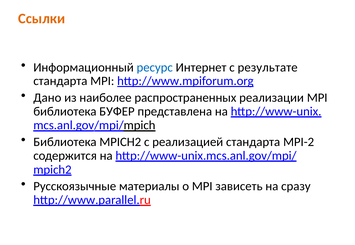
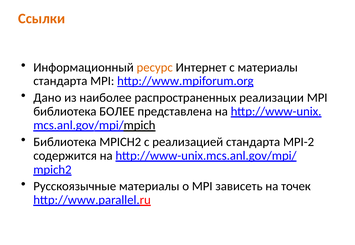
ресурс colour: blue -> orange (155, 68)
с результате: результате -> материалы (268, 68)
БУФЕР: БУФЕР -> БОЛЕЕ (117, 112)
сразу: сразу -> точек (296, 187)
